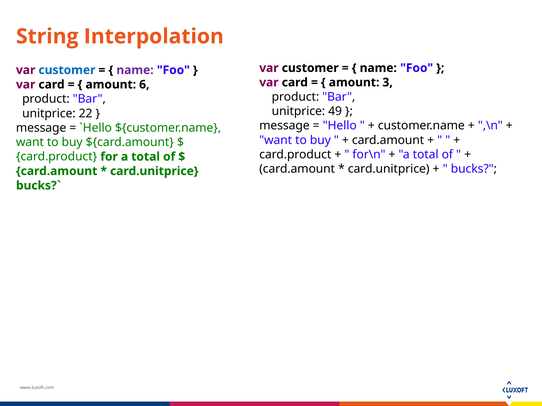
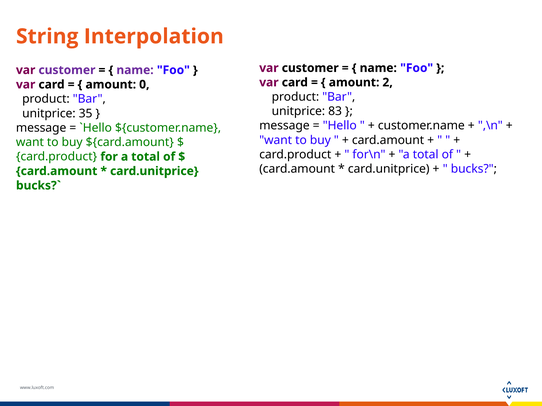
customer colour: blue -> purple (67, 70)
3: 3 -> 2 (388, 83)
6: 6 -> 0 (144, 85)
49: 49 -> 83 (335, 111)
22: 22 -> 35 (86, 114)
